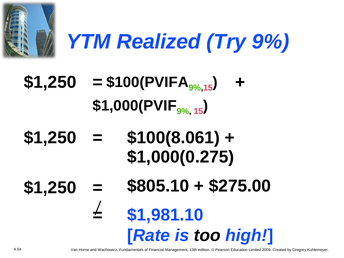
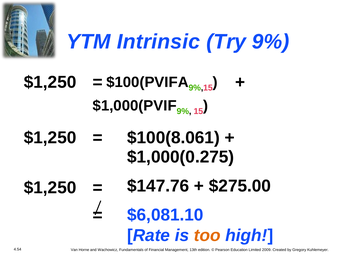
Realized: Realized -> Intrinsic (158, 42)
$805.10: $805.10 -> $147.76 (158, 186)
$1,981.10: $1,981.10 -> $6,081.10 (165, 215)
too colour: black -> orange (207, 235)
